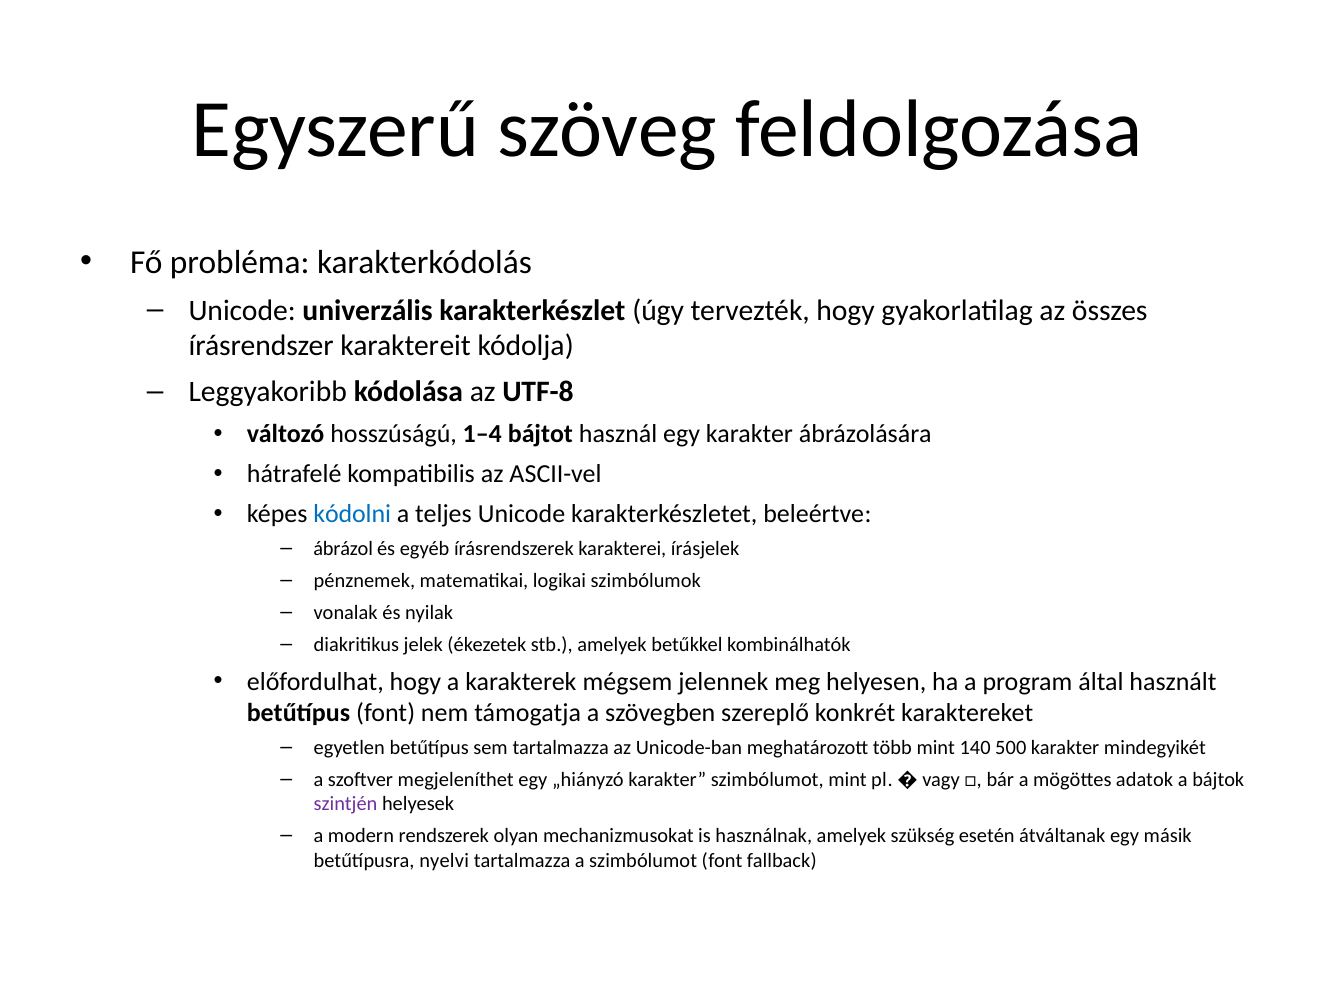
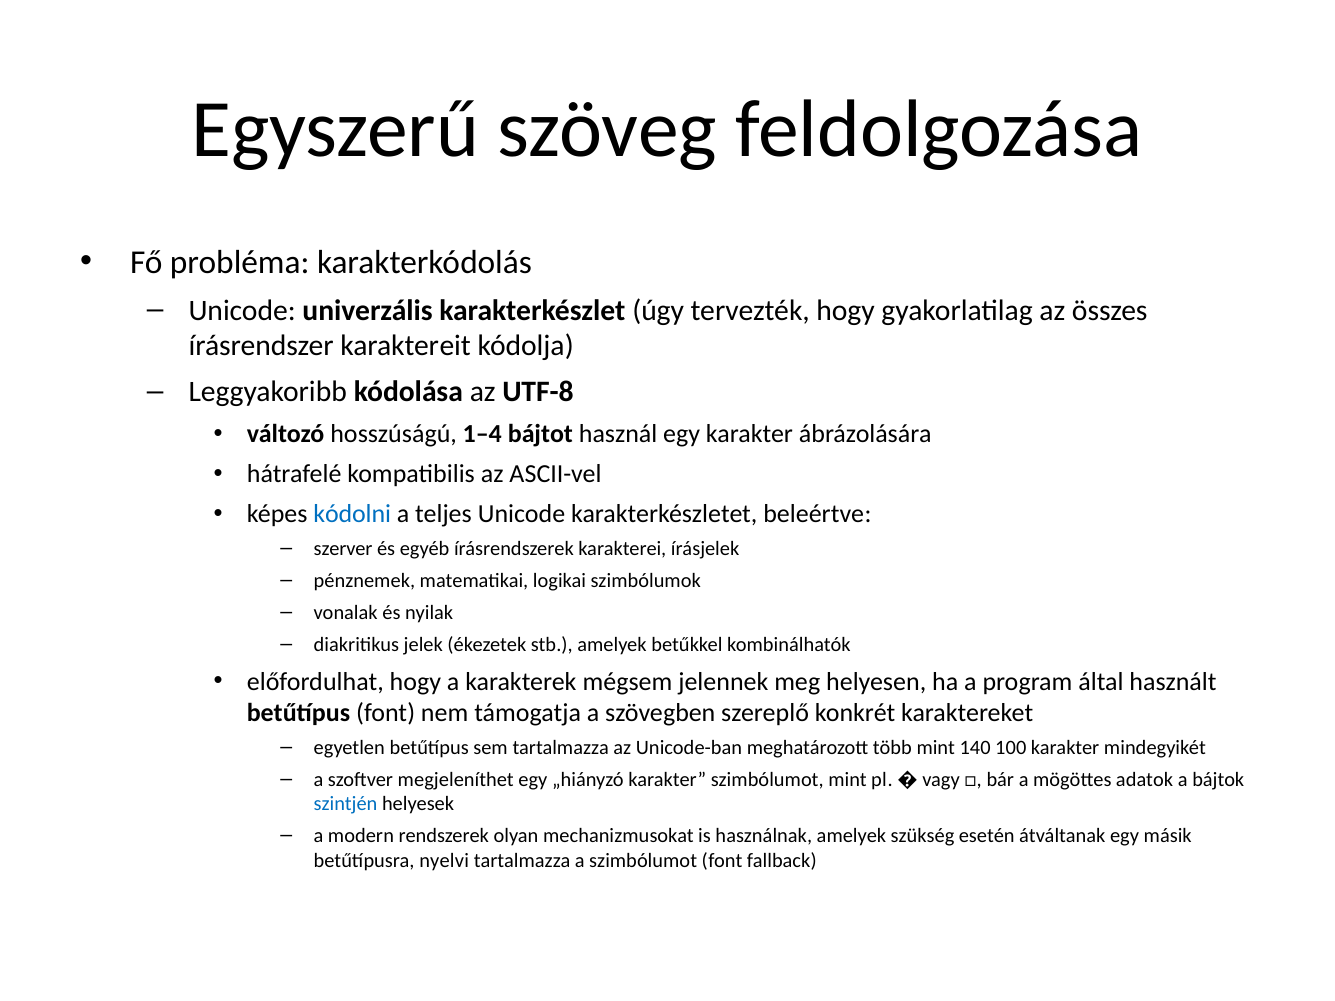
ábrázol: ábrázol -> szerver (343, 549)
500: 500 -> 100 (1011, 748)
szintjén colour: purple -> blue (346, 804)
